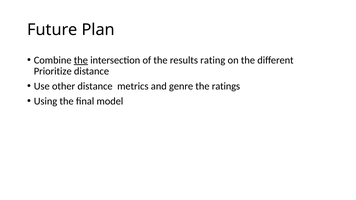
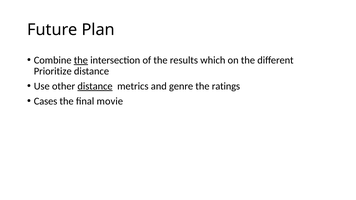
rating: rating -> which (213, 60)
distance underline: none -> present (95, 86)
Using: Using -> Cases (46, 101)
model: model -> movie (110, 101)
